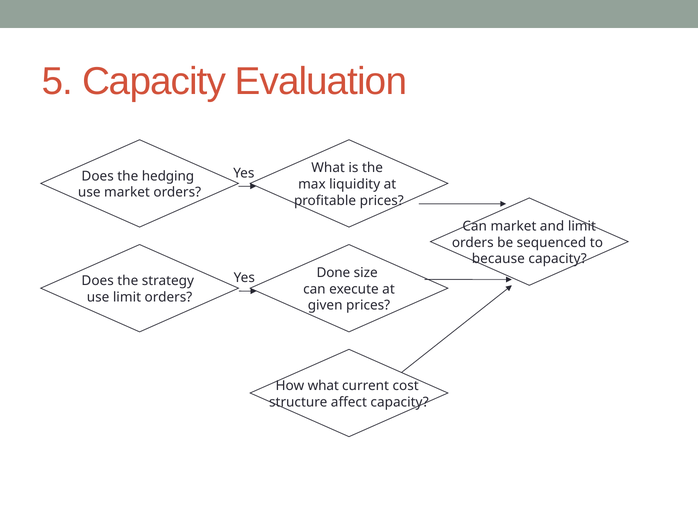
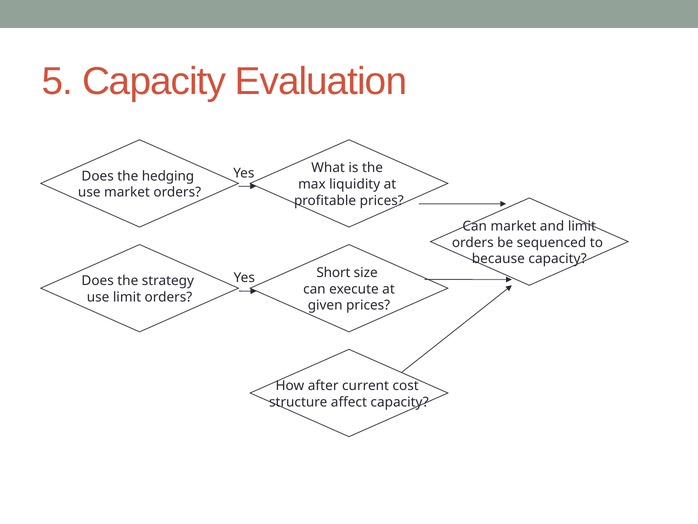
Done: Done -> Short (333, 273)
How what: what -> after (323, 385)
